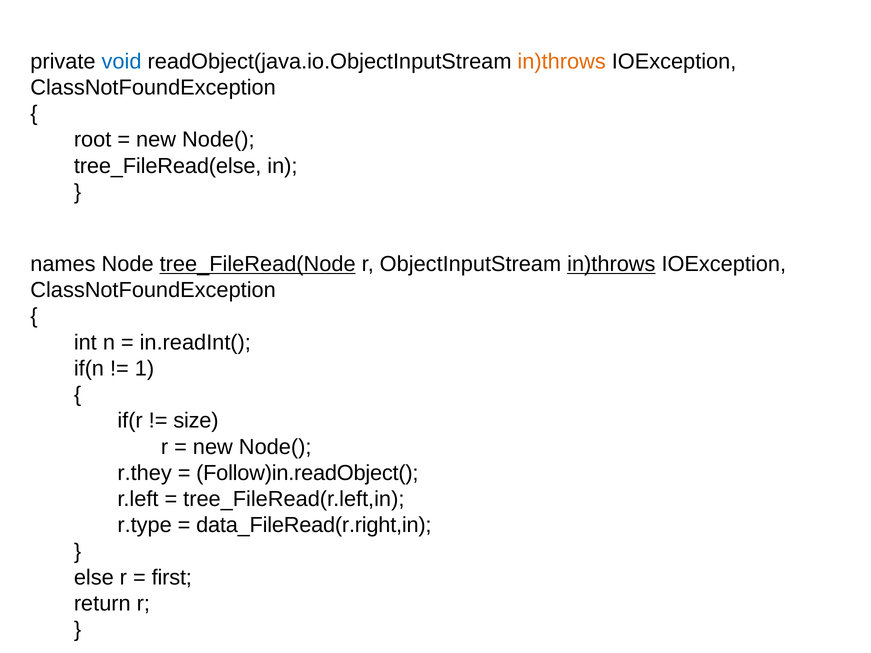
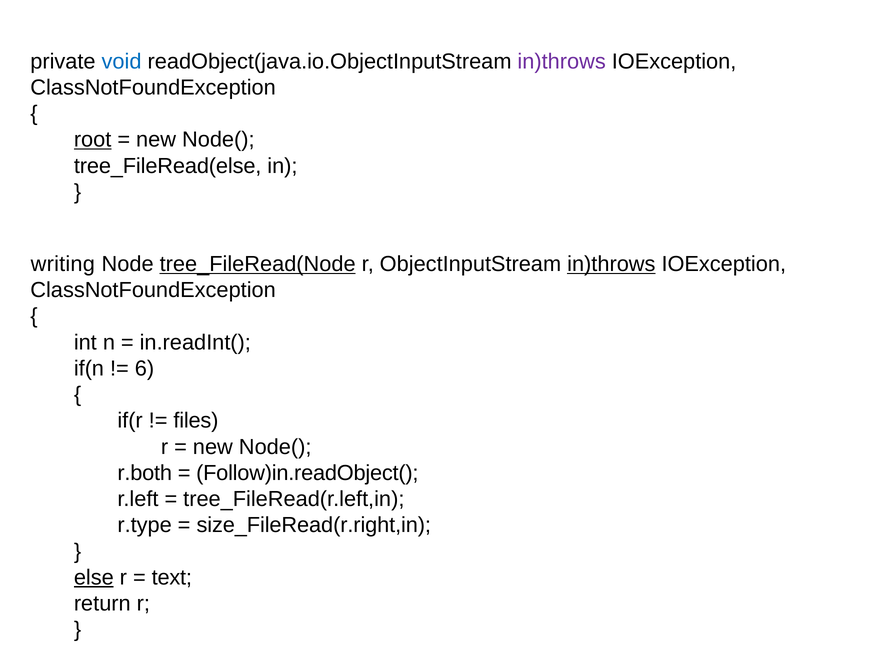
in)throws colour: orange -> purple (562, 61)
root underline: none -> present (93, 140)
names: names -> writing (63, 264)
1: 1 -> 6 (144, 369)
size: size -> files (196, 421)
r.they: r.they -> r.both (145, 473)
data_FileRead(r.right,in: data_FileRead(r.right,in -> size_FileRead(r.right,in (314, 525)
else underline: none -> present (94, 578)
first: first -> text (172, 578)
